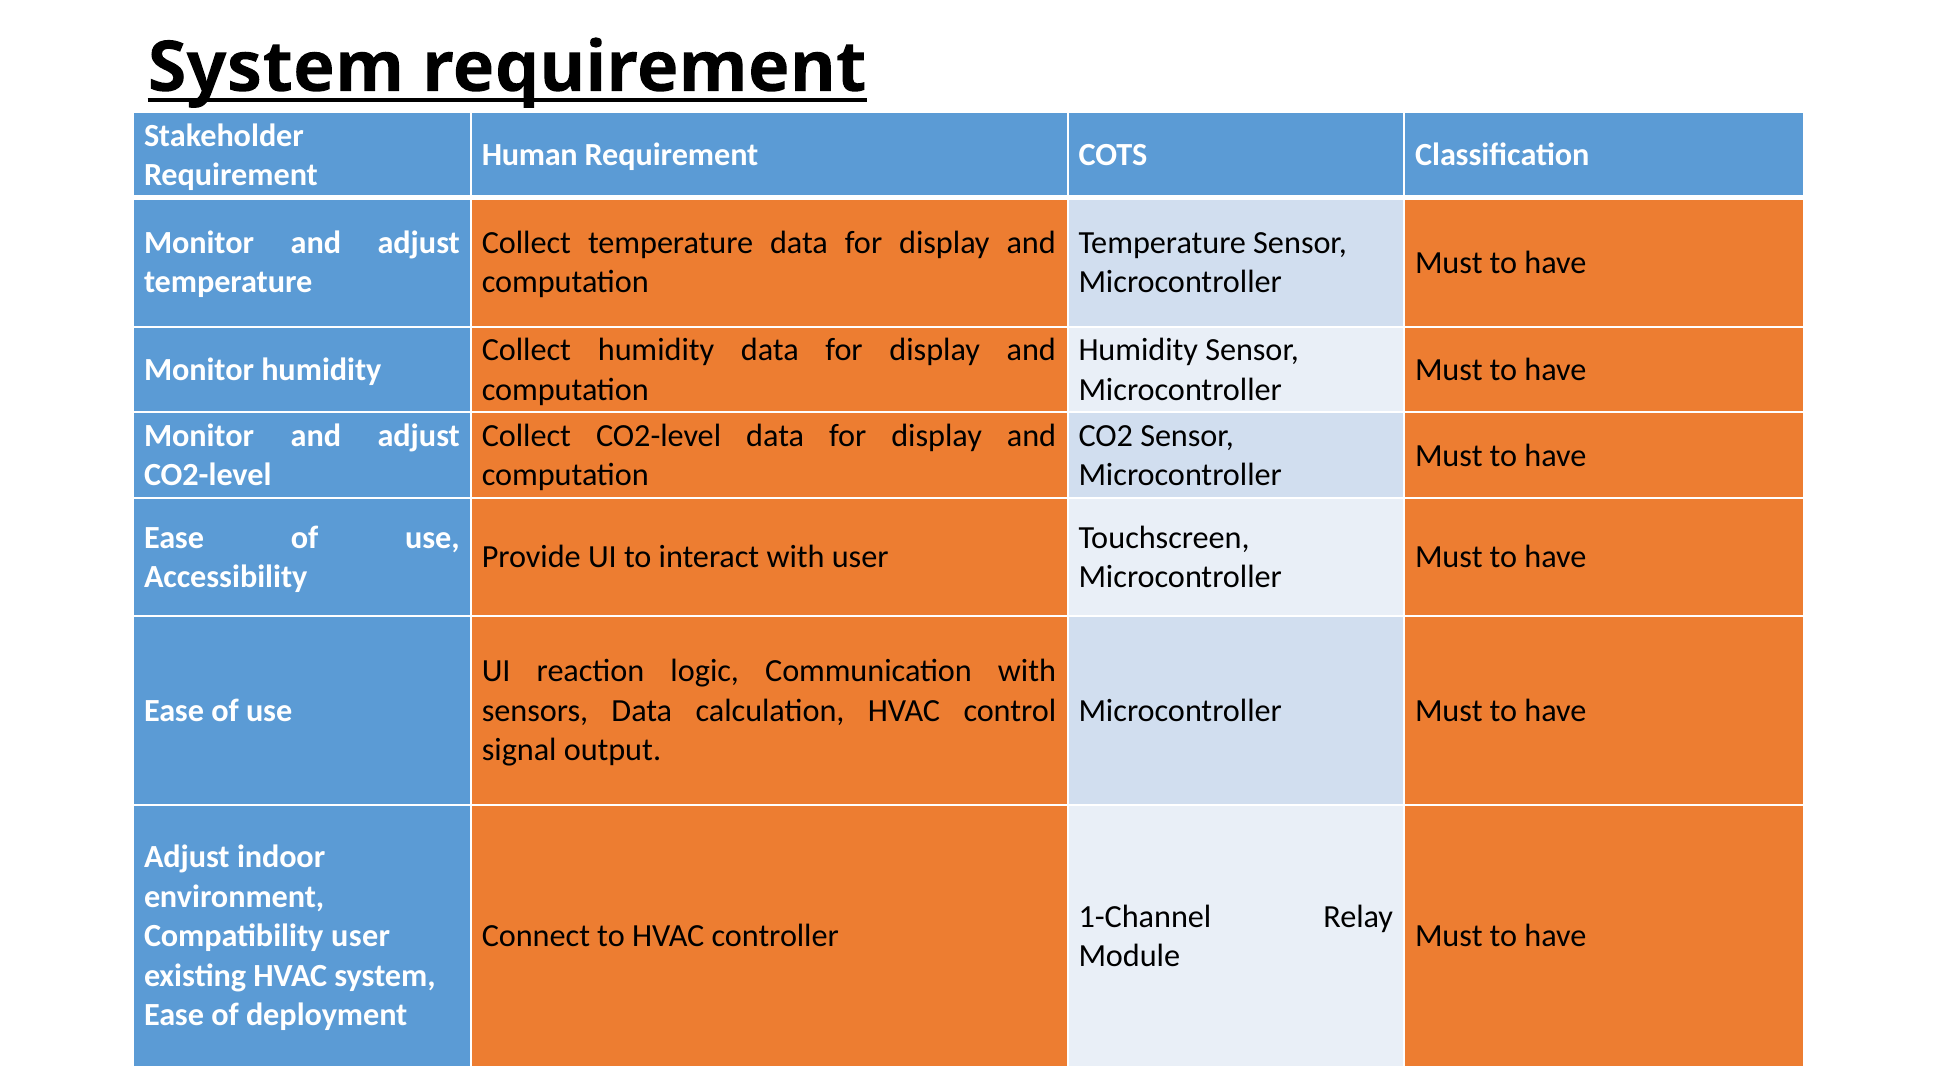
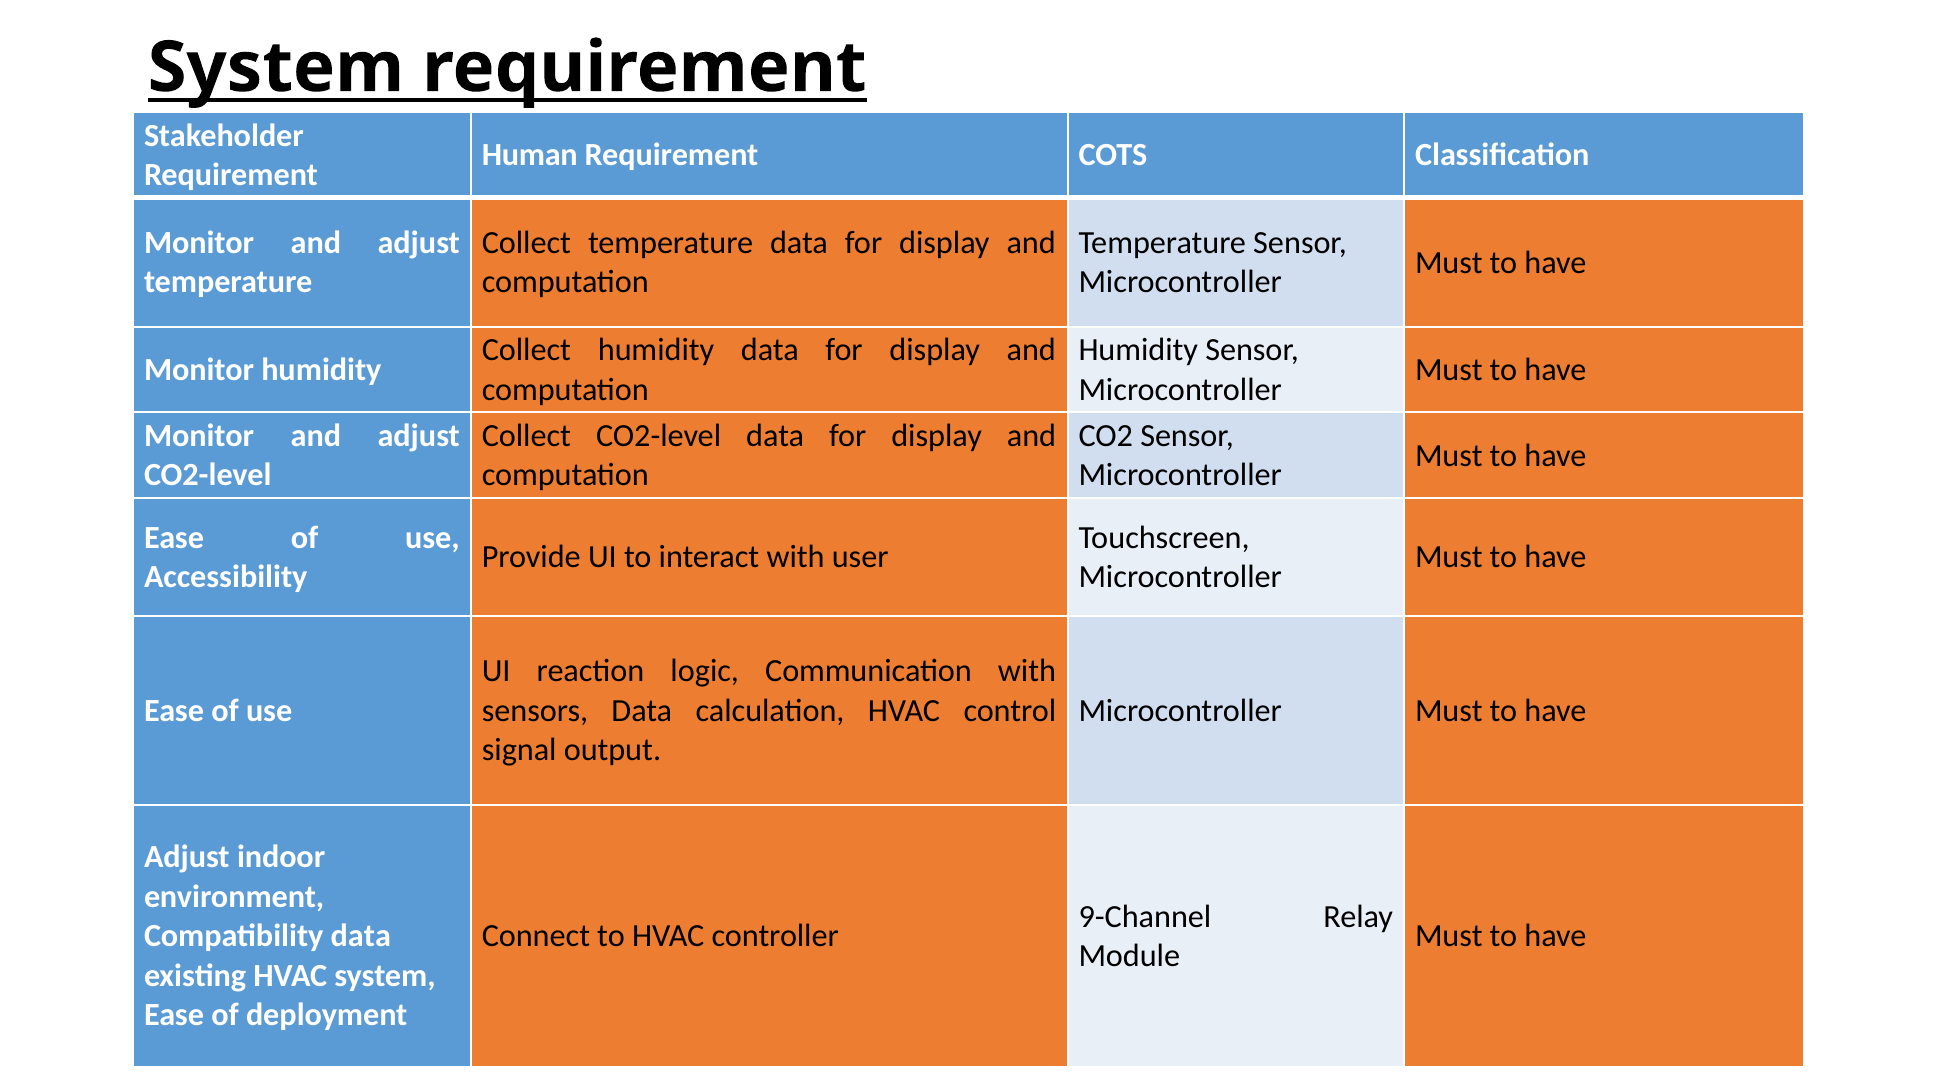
1-Channel: 1-Channel -> 9-Channel (1145, 917)
Compatibility user: user -> data (361, 937)
